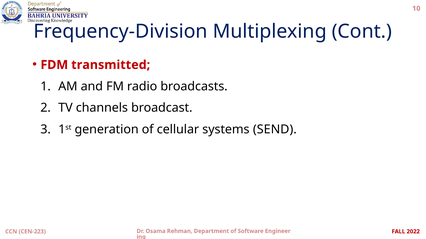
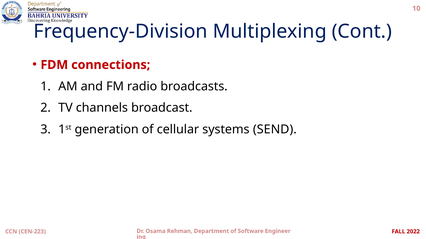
transmitted: transmitted -> connections (111, 65)
